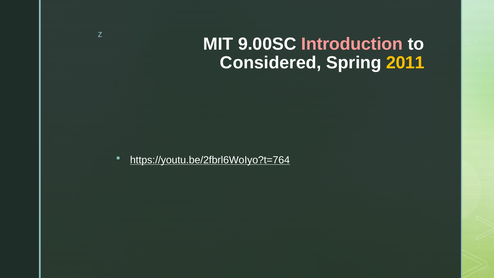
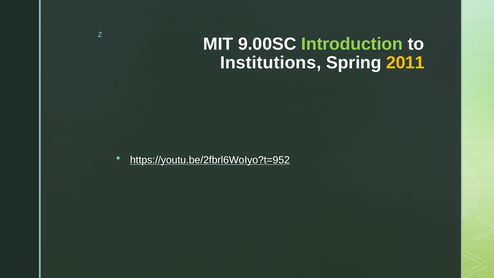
Introduction colour: pink -> light green (352, 44)
Considered: Considered -> Institutions (271, 63)
https://youtu.be/2fbrl6WoIyo?t=764: https://youtu.be/2fbrl6WoIyo?t=764 -> https://youtu.be/2fbrl6WoIyo?t=952 (210, 160)
